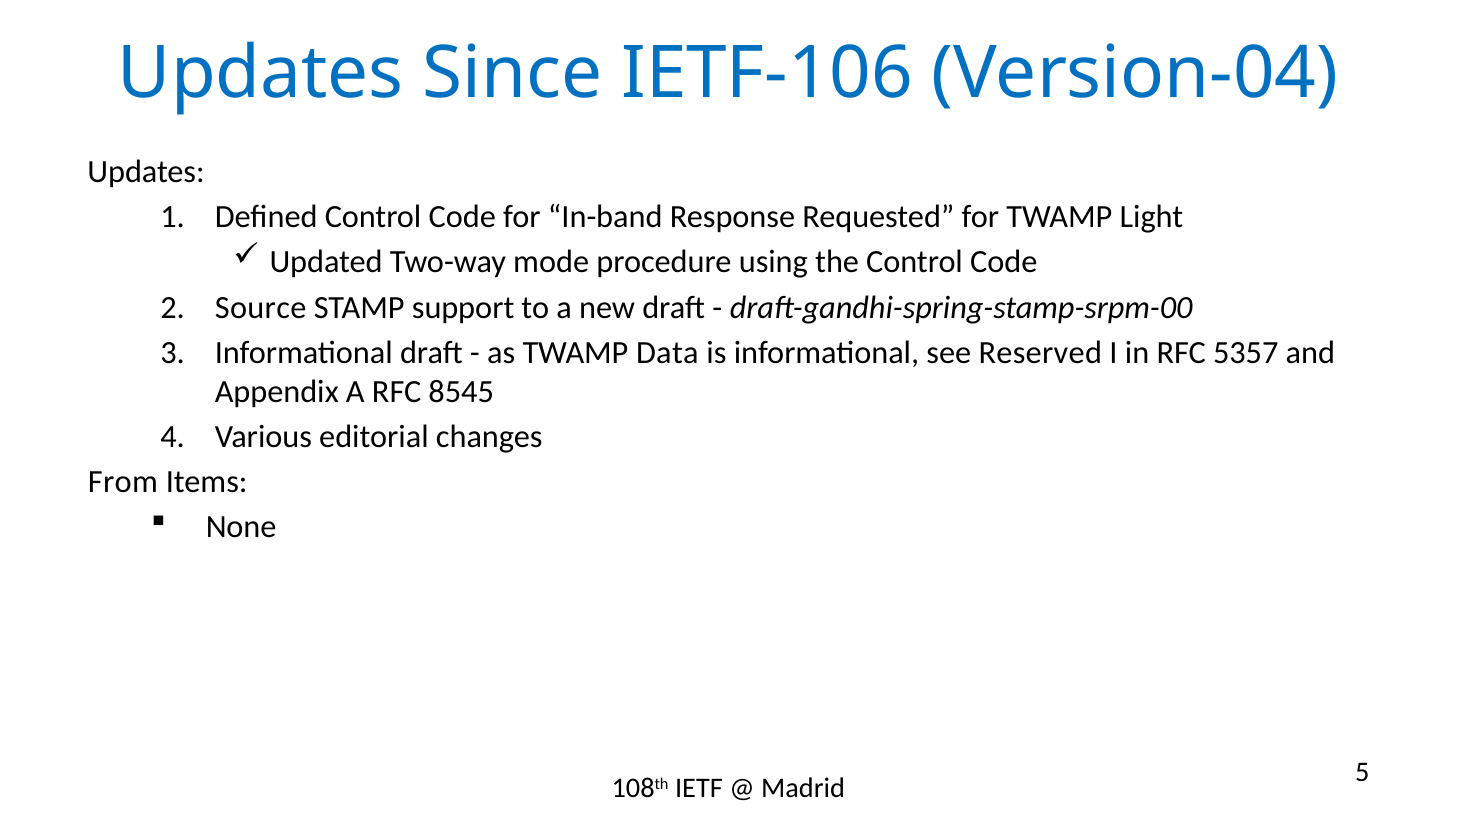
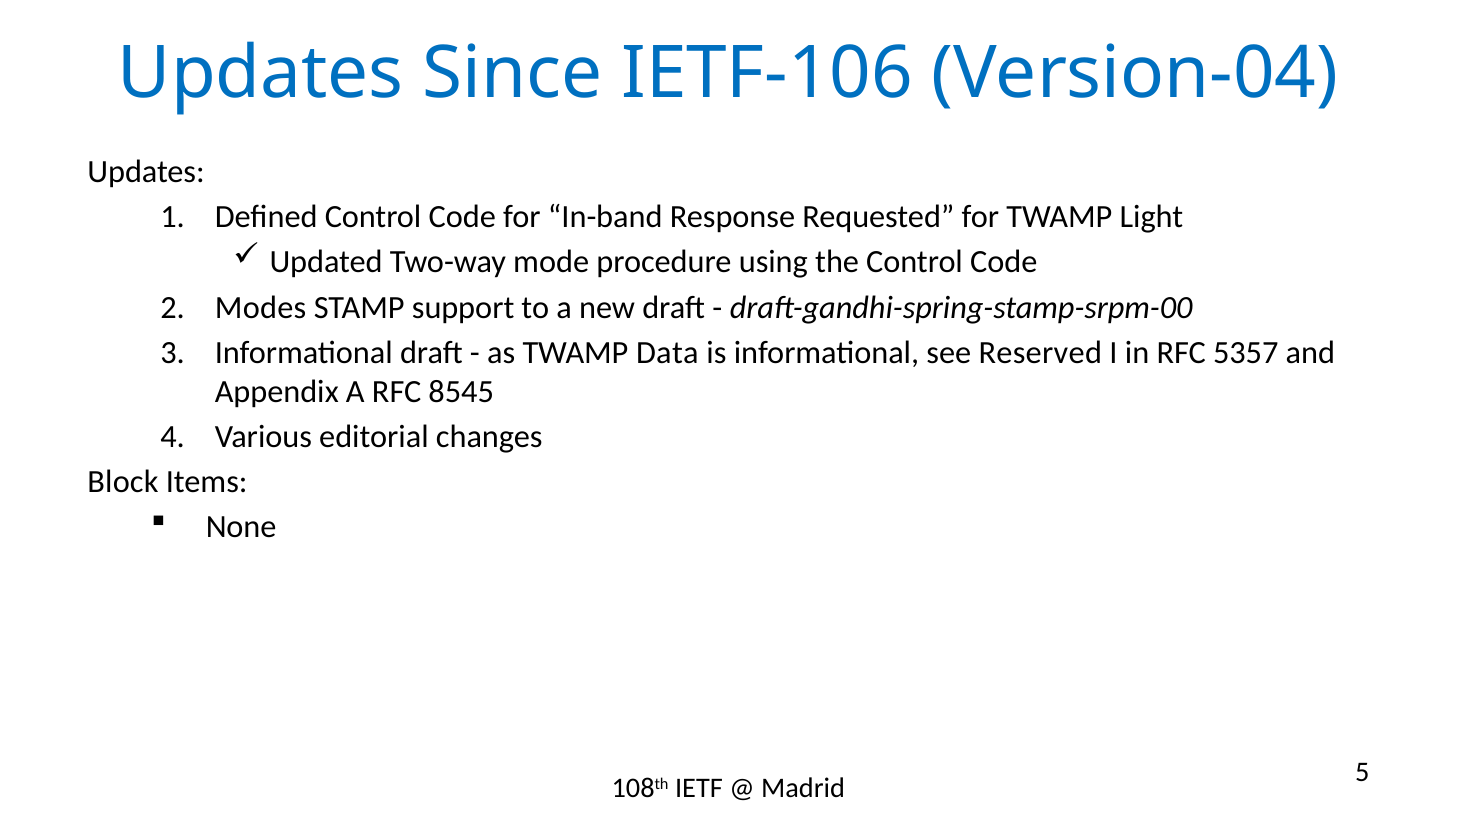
Source: Source -> Modes (261, 308)
From: From -> Block (123, 482)
